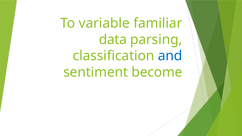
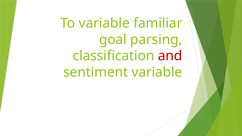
data: data -> goal (113, 40)
and colour: blue -> red (170, 56)
sentiment become: become -> variable (157, 72)
